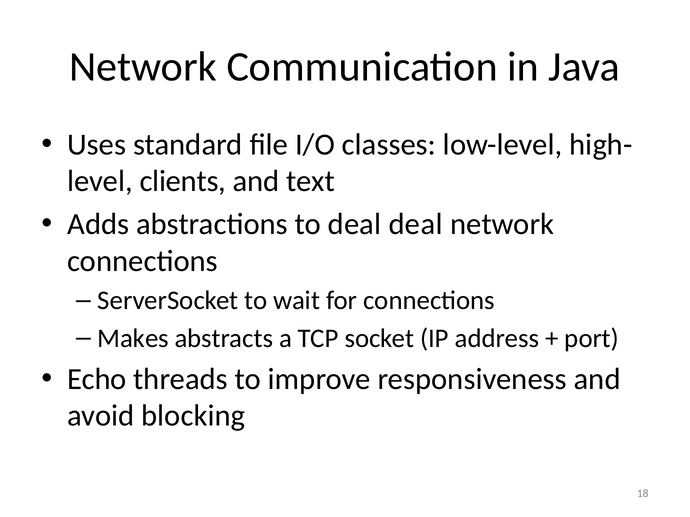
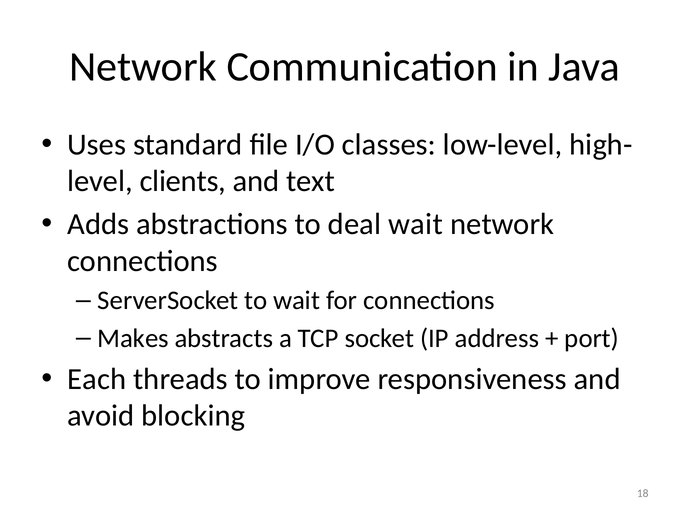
deal deal: deal -> wait (416, 225)
Echo: Echo -> Each (97, 379)
